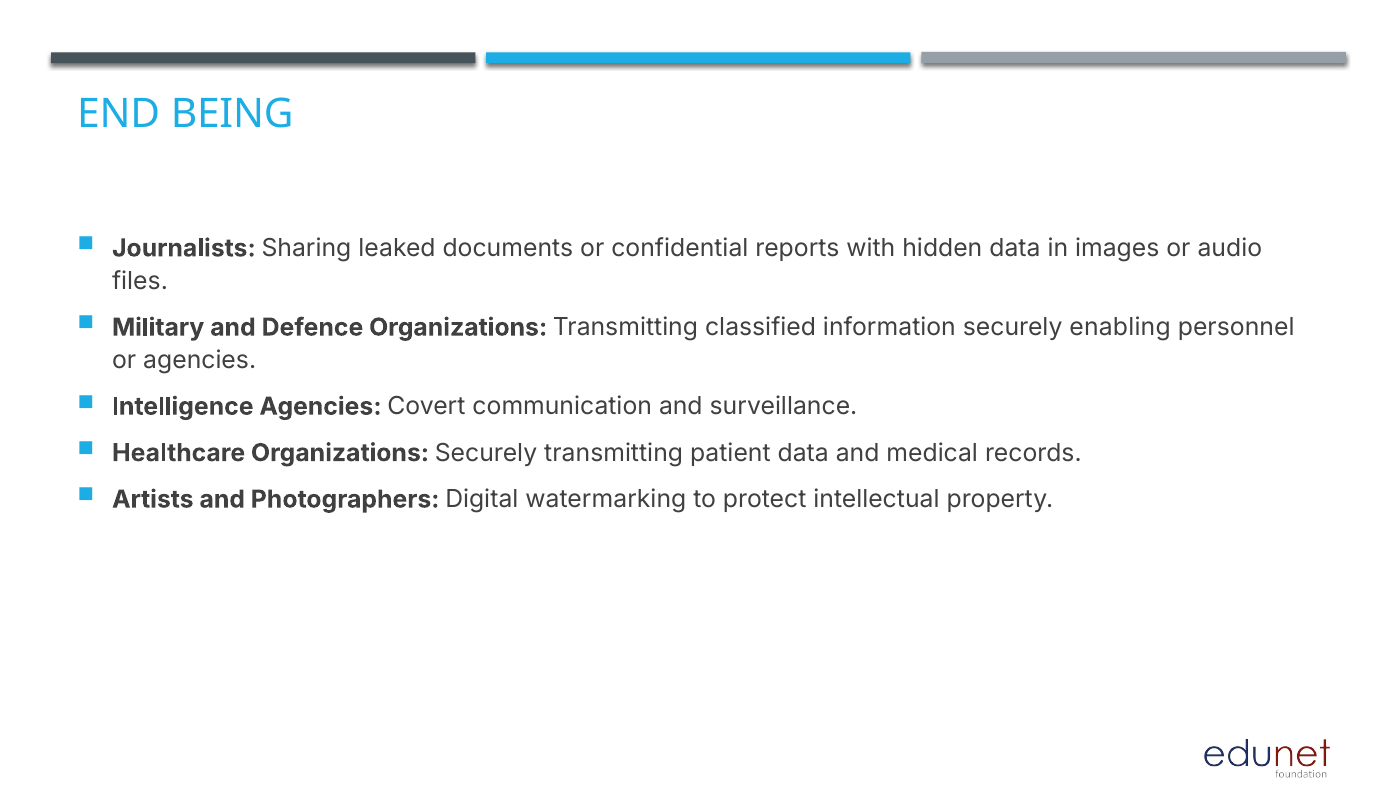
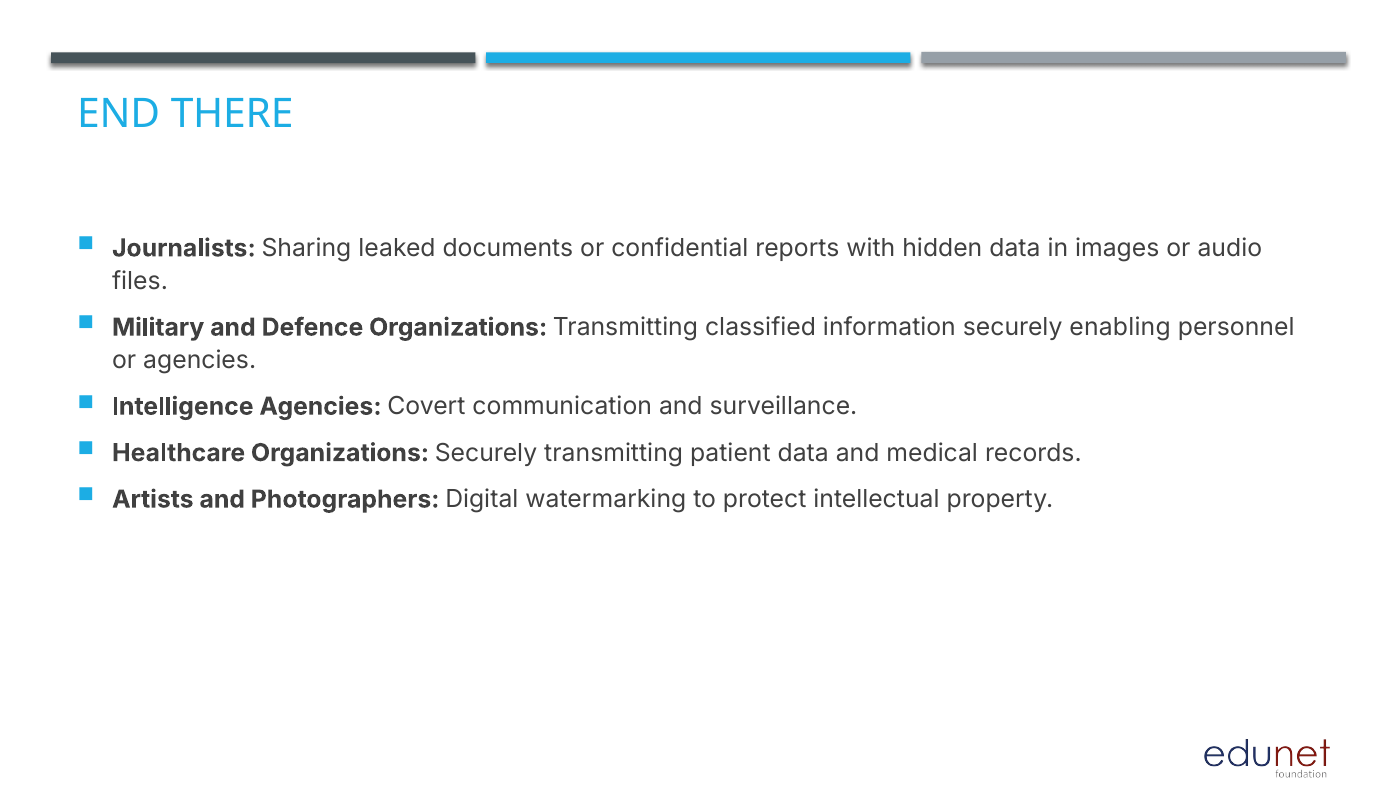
BEING: BEING -> THERE (232, 114)
